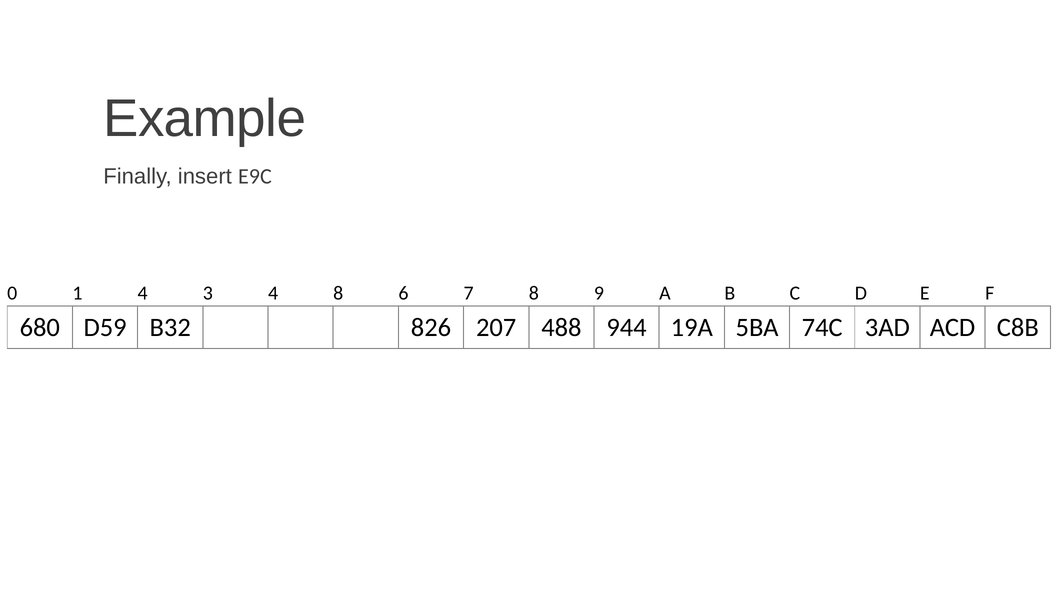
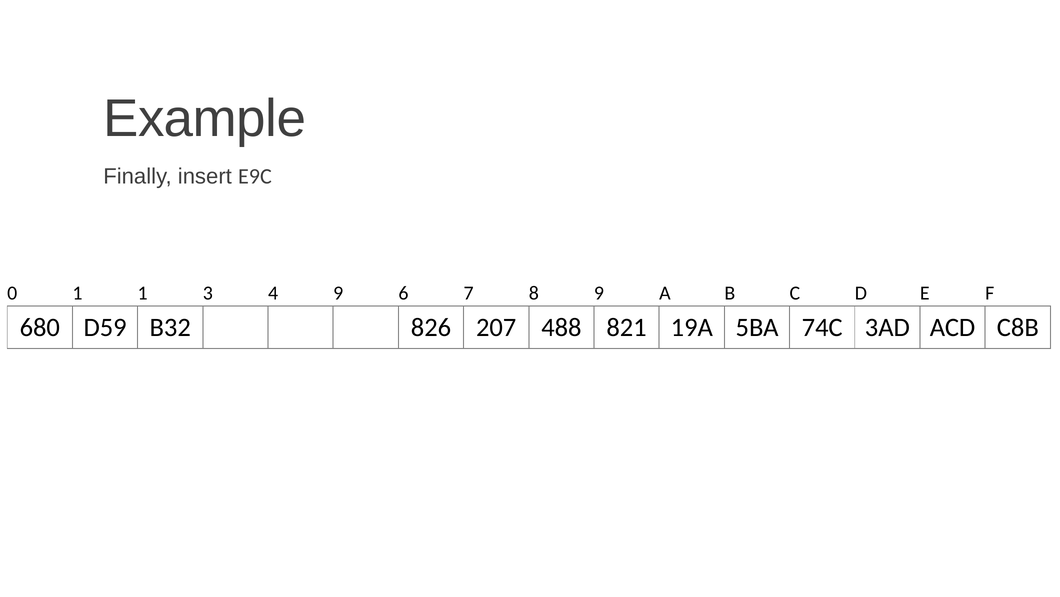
1 4: 4 -> 1 (143, 293)
4 8: 8 -> 9 (338, 293)
944: 944 -> 821 (627, 327)
